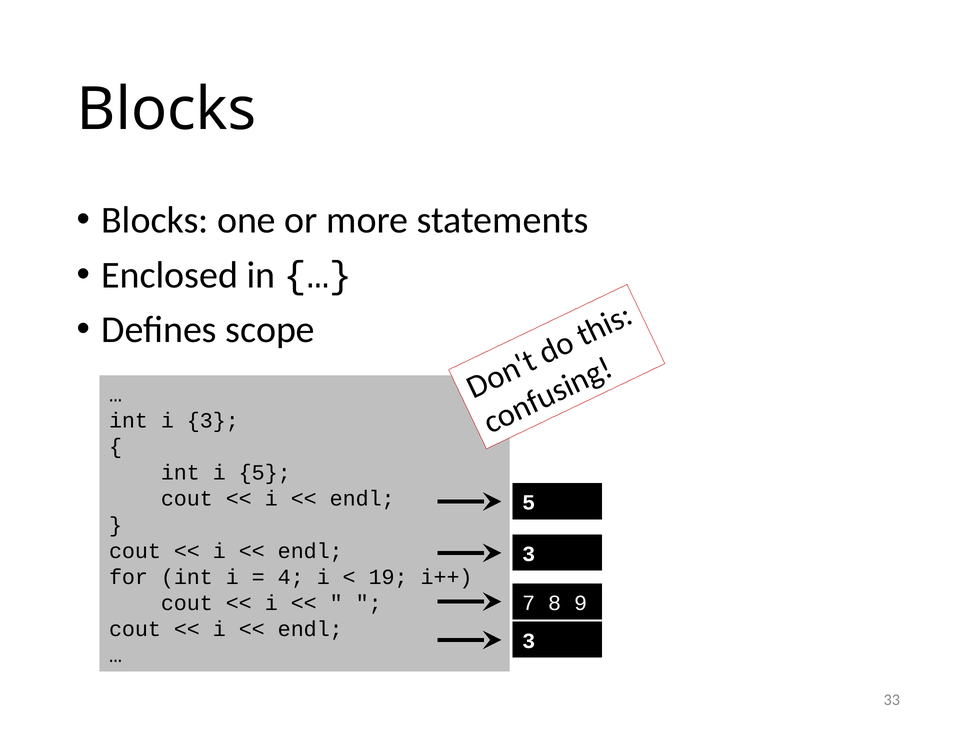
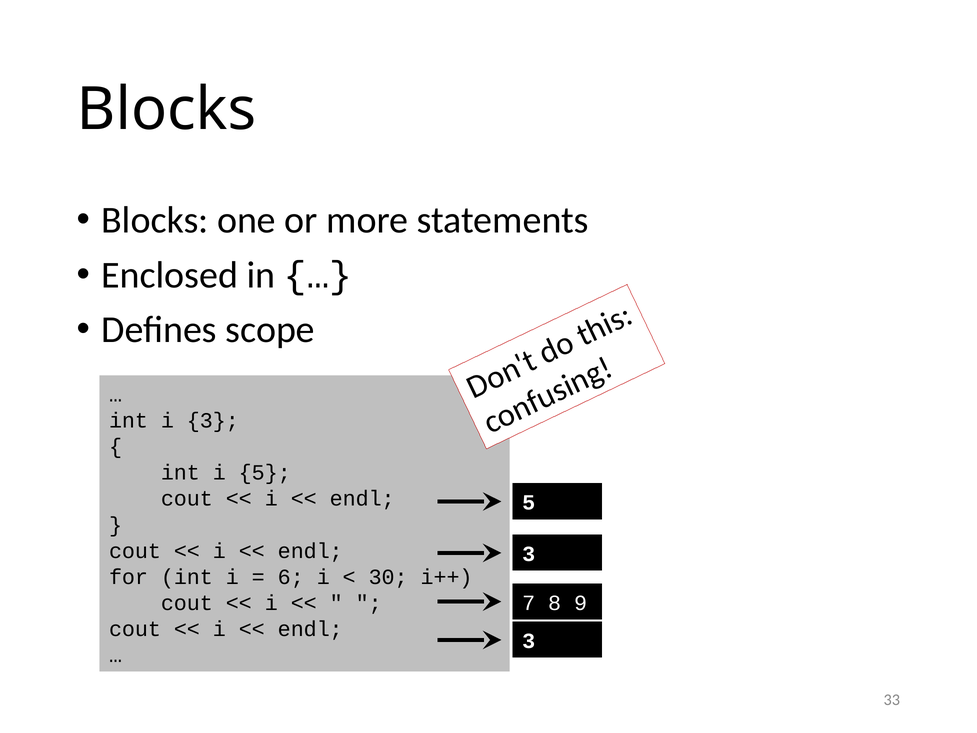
4: 4 -> 6 (291, 577)
19: 19 -> 30 (388, 577)
